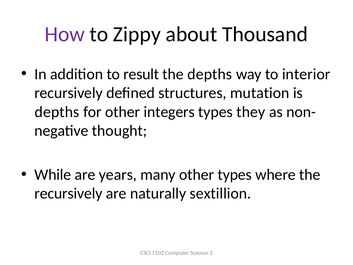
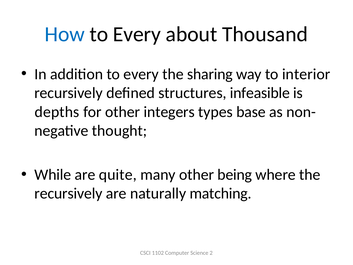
How colour: purple -> blue (65, 34)
Zippy: Zippy -> Every (137, 34)
addition to result: result -> every (141, 74)
the depths: depths -> sharing (210, 74)
mutation: mutation -> infeasible (260, 93)
they: they -> base (251, 112)
years: years -> quite (118, 174)
other types: types -> being (235, 174)
sextillion: sextillion -> matching (221, 193)
